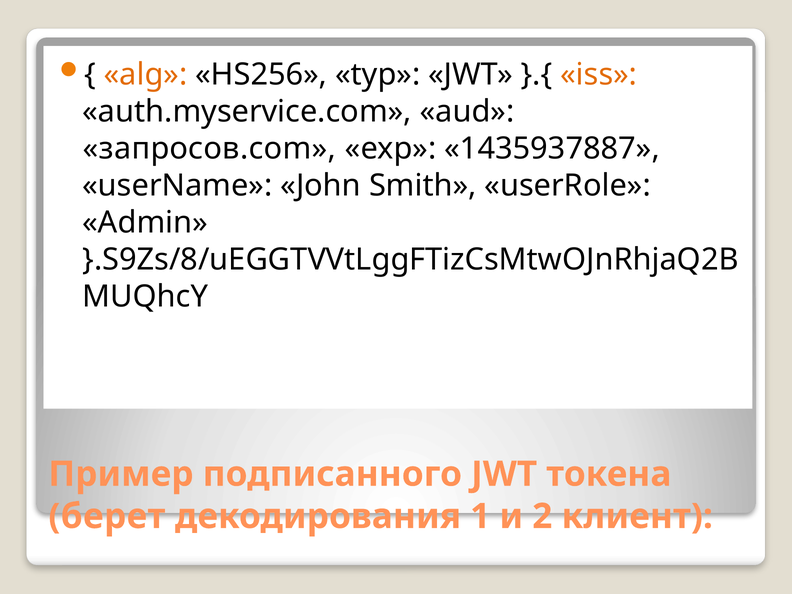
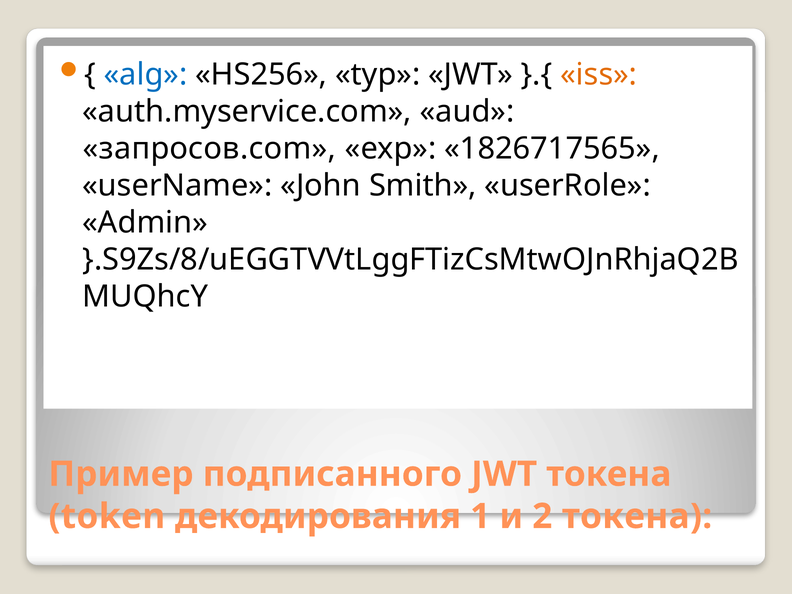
alg colour: orange -> blue (146, 74)
1435937887: 1435937887 -> 1826717565 (552, 148)
берет: берет -> token (107, 516)
2 клиент: клиент -> токена (637, 516)
